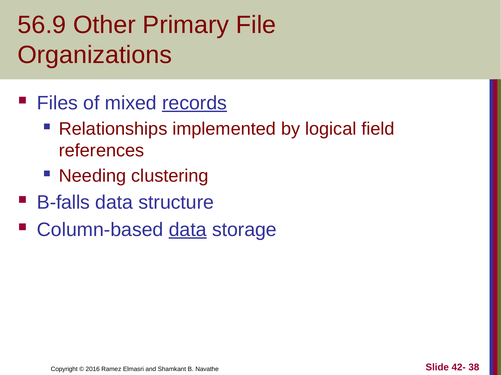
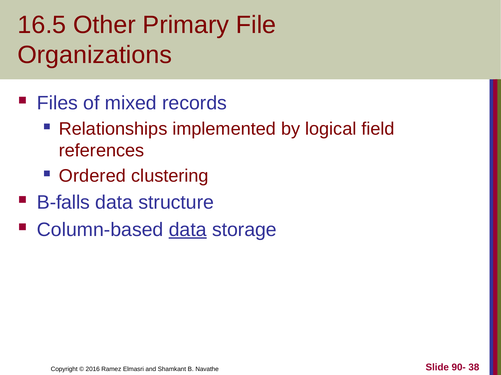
56.9: 56.9 -> 16.5 (42, 25)
records underline: present -> none (195, 103)
Needing: Needing -> Ordered (92, 176)
42-: 42- -> 90- (459, 368)
